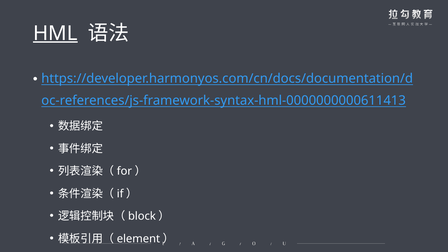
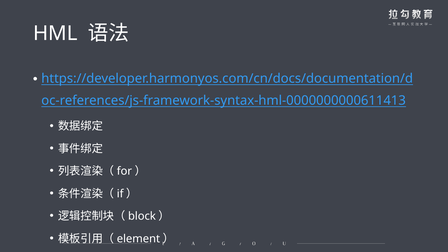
HML underline: present -> none (55, 33)
